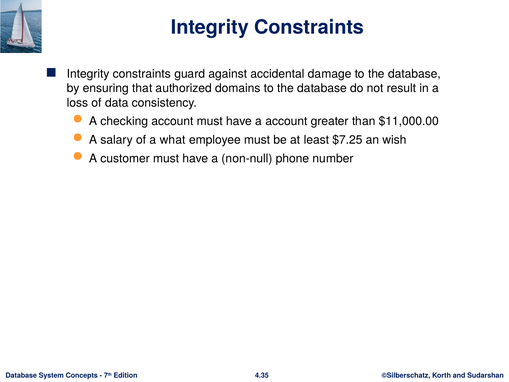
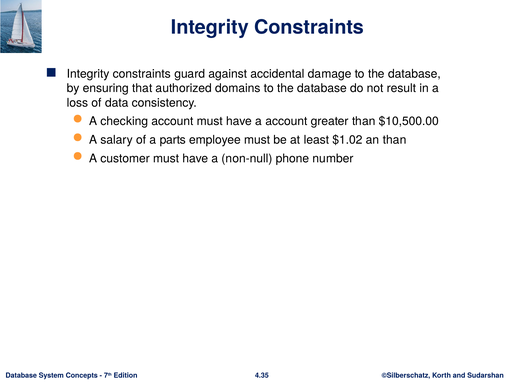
$11,000.00: $11,000.00 -> $10,500.00 (409, 121)
what: what -> parts (173, 140)
$7.25: $7.25 -> $1.02 (347, 140)
an wish: wish -> than (395, 140)
